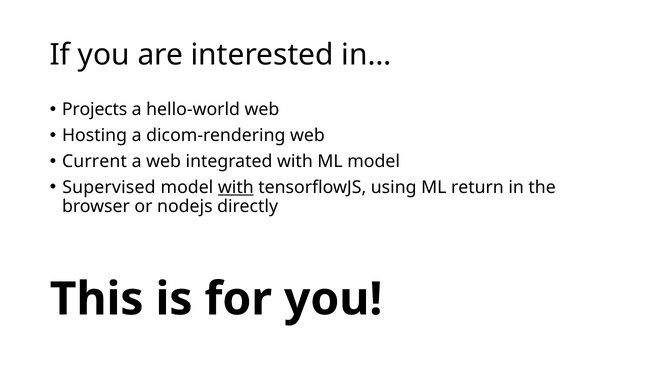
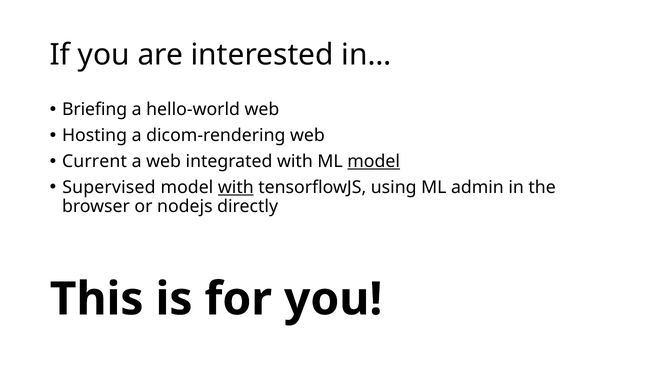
Projects: Projects -> Briefing (95, 110)
model underline: none -> present (374, 161)
return: return -> admin (477, 187)
